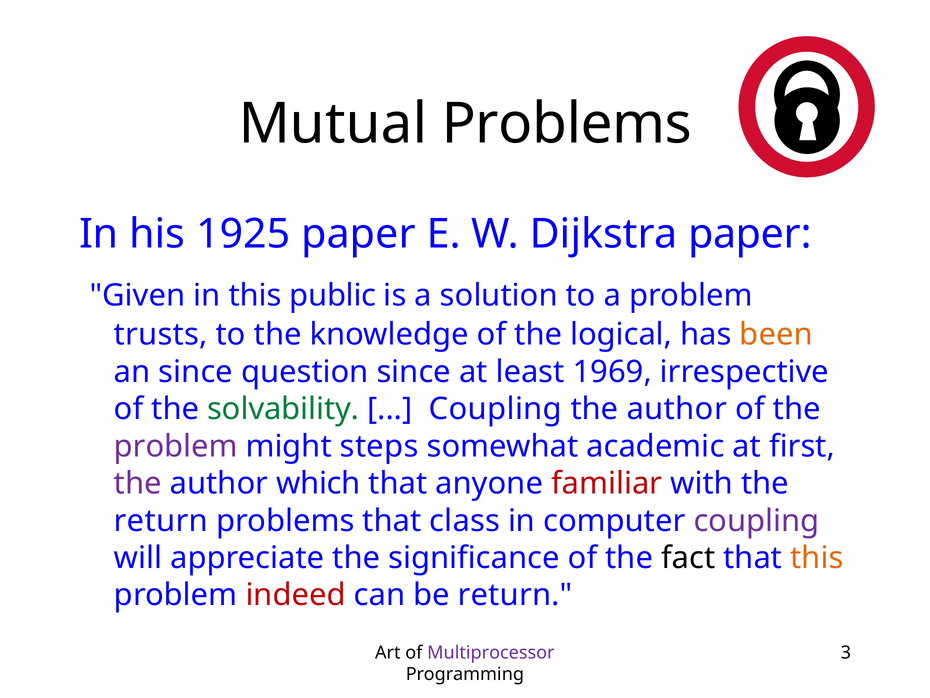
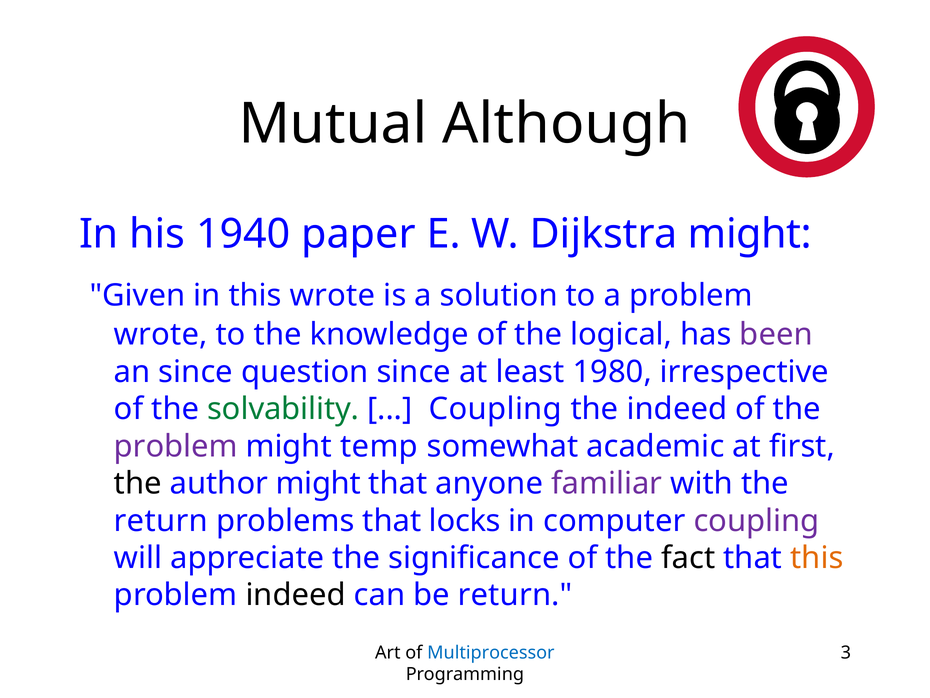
Mutual Problems: Problems -> Although (566, 124)
1925: 1925 -> 1940 (243, 234)
Dijkstra paper: paper -> might (750, 234)
this public: public -> wrote (332, 295)
trusts: trusts -> wrote (161, 334)
been colour: orange -> purple (776, 334)
1969: 1969 -> 1980 (612, 372)
author: author -> indeed (677, 409)
steps: steps -> temp (379, 446)
the colour: purple -> black (138, 483)
author which: which -> might (318, 483)
familiar colour: red -> purple (607, 483)
class: class -> locks (465, 520)
indeed colour: red -> black (296, 595)
Multiprocessor colour: purple -> blue (491, 652)
